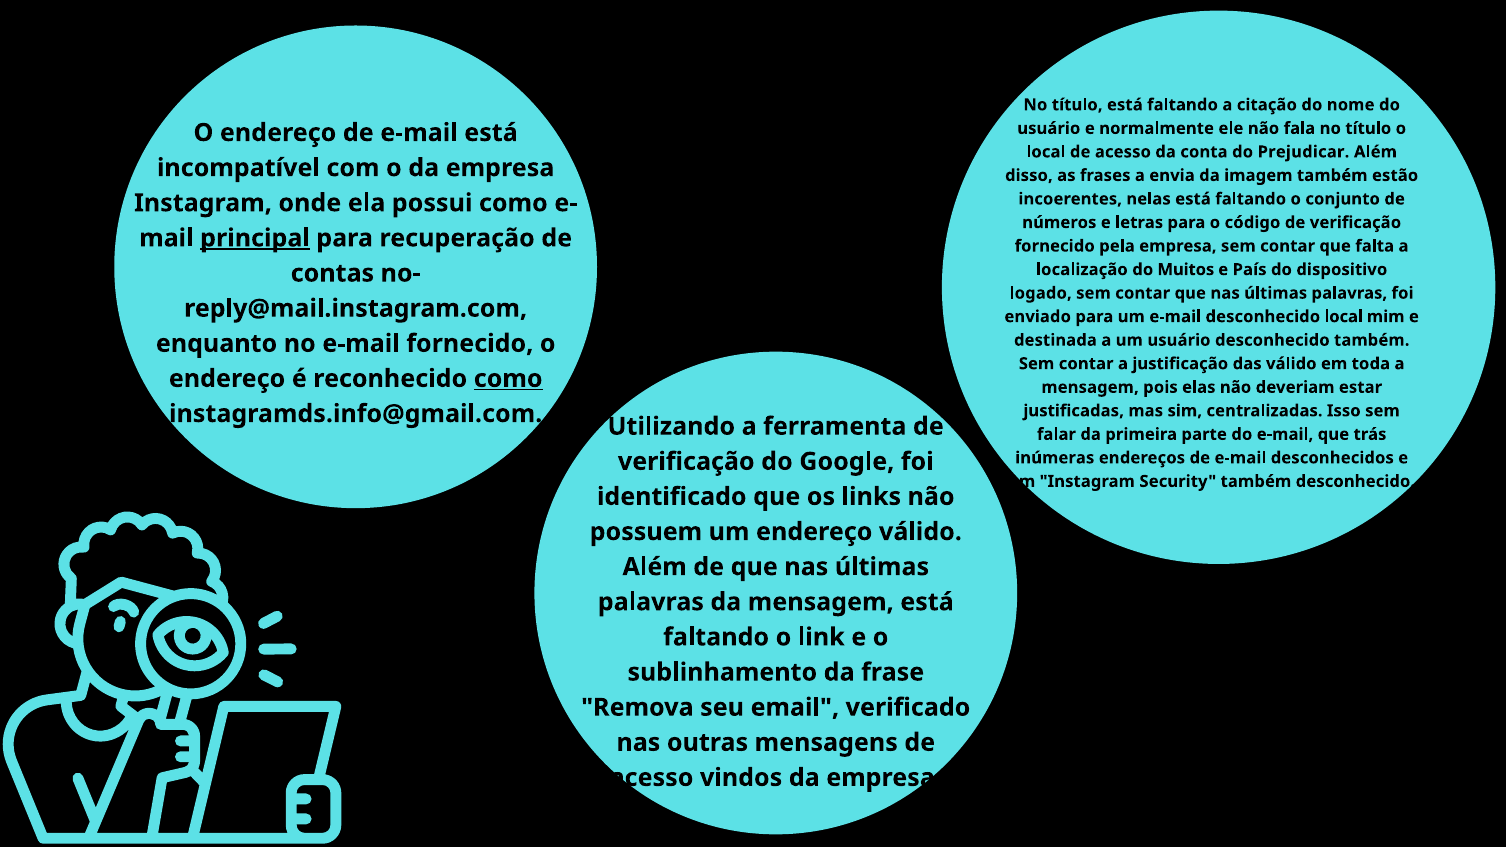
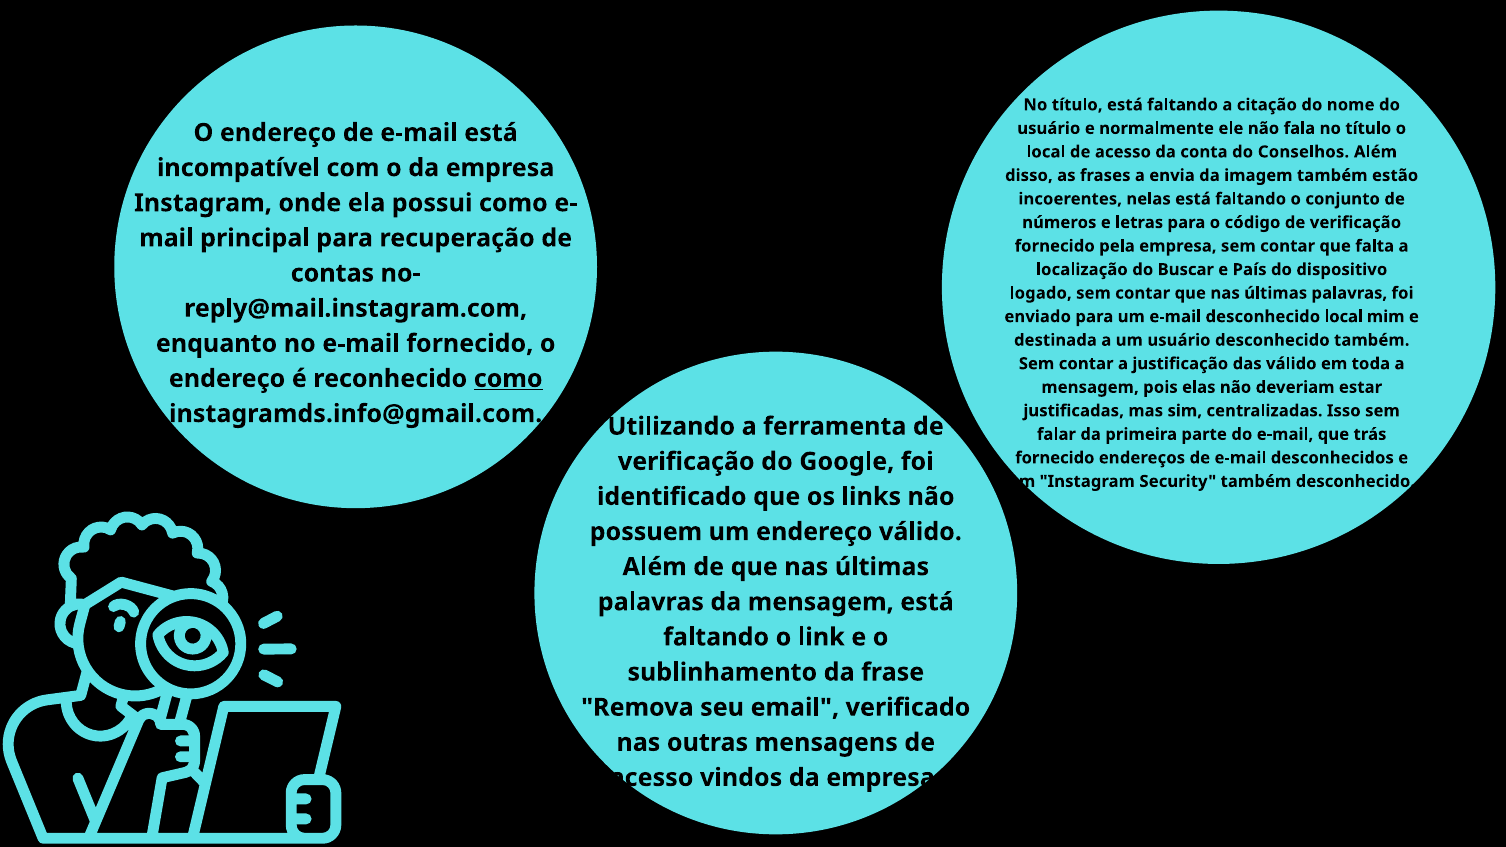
Prejudicar: Prejudicar -> Conselhos (1303, 152)
principal underline: present -> none (255, 238)
Muitos: Muitos -> Buscar (1186, 270)
inúmeras: inúmeras -> fornecido (1055, 458)
